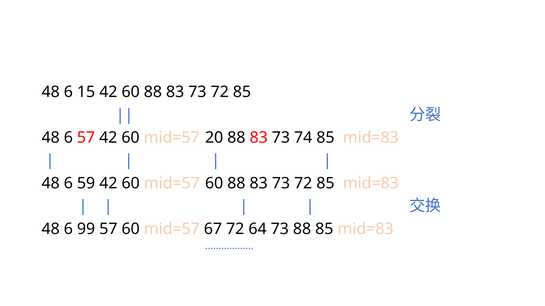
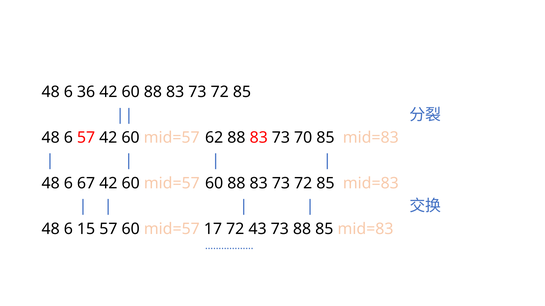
15: 15 -> 36 (86, 92)
20: 20 -> 62 (214, 138)
74: 74 -> 70 (303, 138)
59: 59 -> 67 (86, 184)
99: 99 -> 15 (86, 229)
67: 67 -> 17 (213, 229)
64: 64 -> 43 (258, 229)
